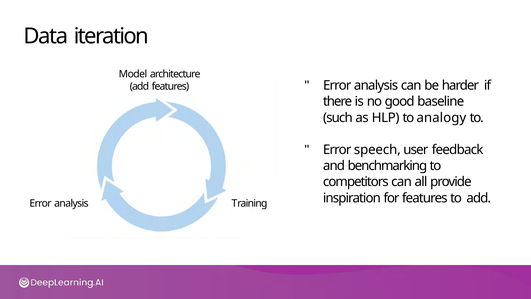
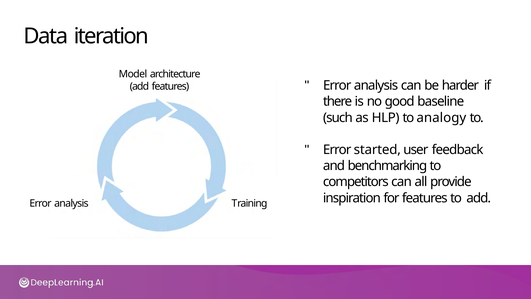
speech: speech -> started (377, 150)
